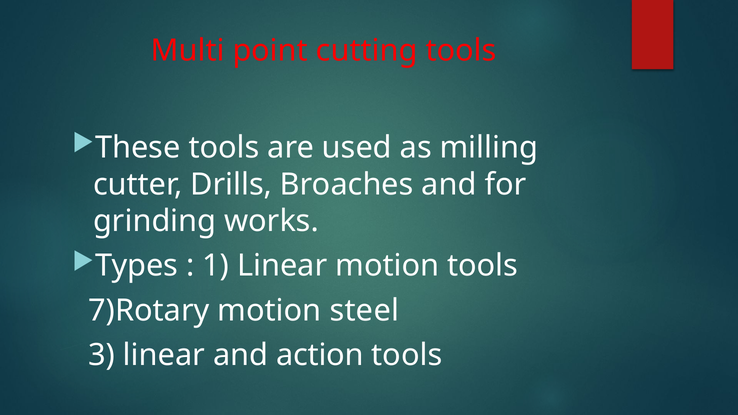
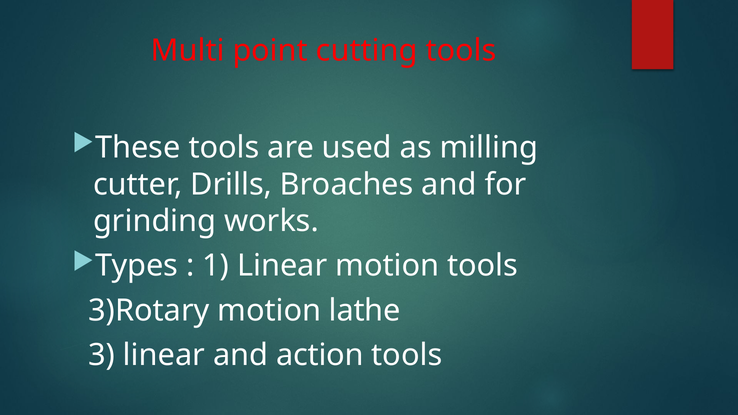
7)Rotary: 7)Rotary -> 3)Rotary (149, 310)
steel: steel -> lathe (365, 310)
